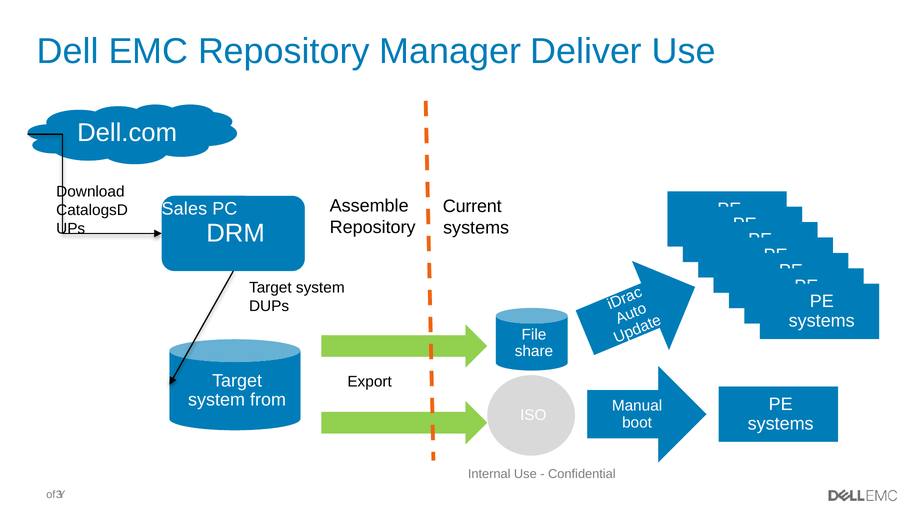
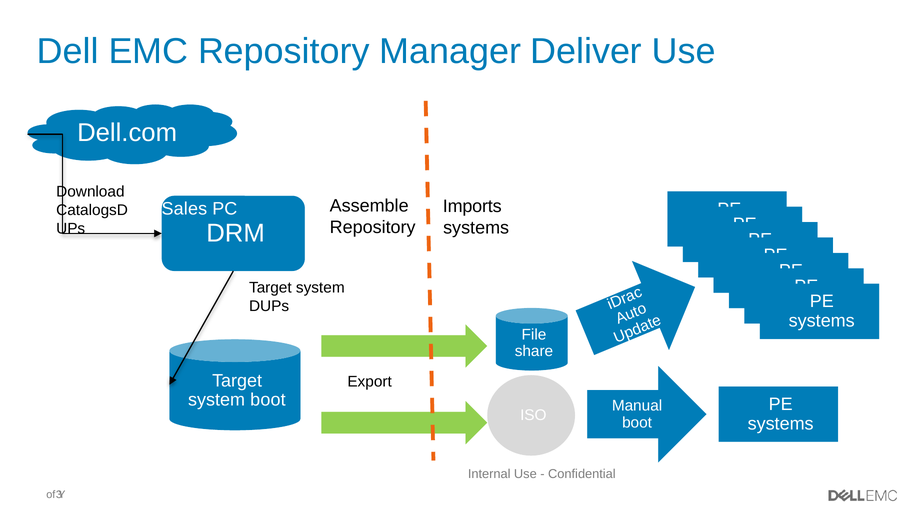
Current: Current -> Imports (472, 206)
system from: from -> boot (268, 400)
